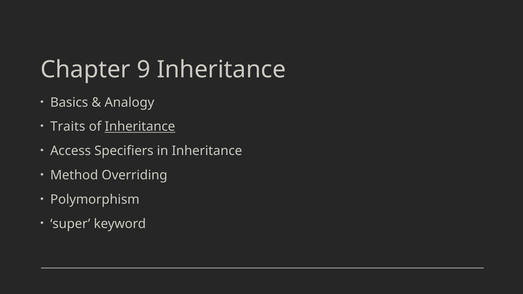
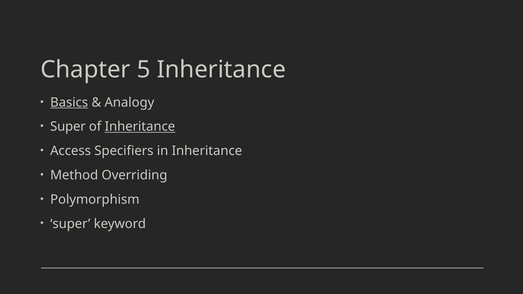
9: 9 -> 5 (144, 70)
Basics underline: none -> present (69, 102)
Traits: Traits -> Super (68, 127)
